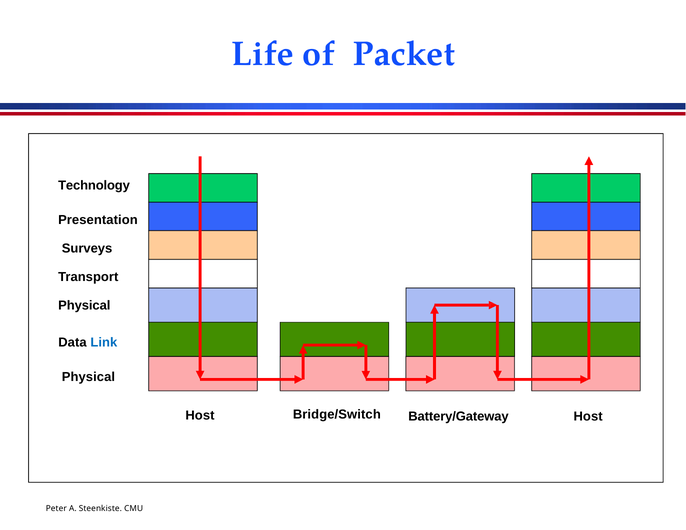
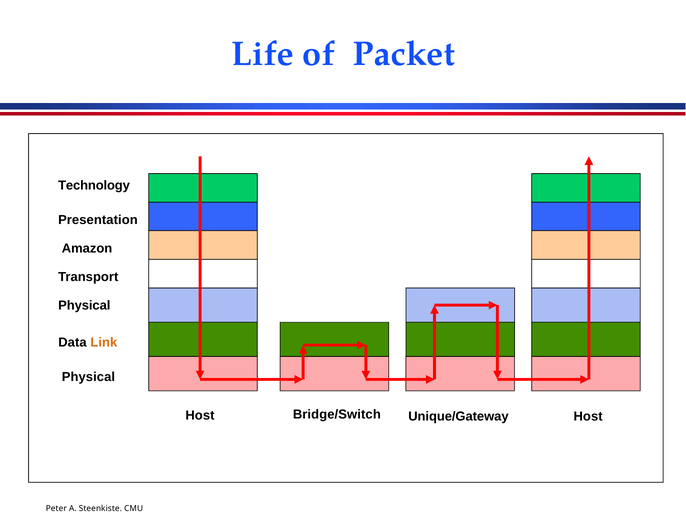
Surveys: Surveys -> Amazon (87, 248)
Link colour: blue -> orange (104, 342)
Battery/Gateway: Battery/Gateway -> Unique/Gateway (458, 416)
